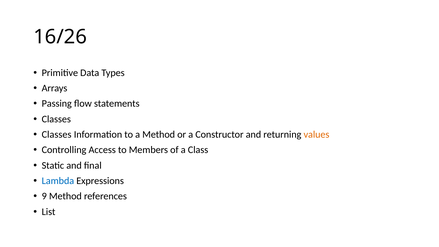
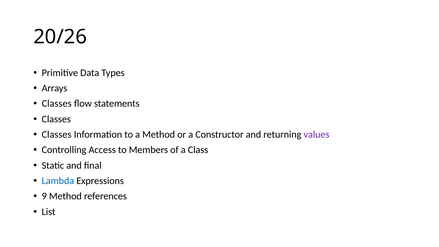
16/26: 16/26 -> 20/26 (60, 37)
Passing: Passing -> Classes (57, 104)
values colour: orange -> purple (317, 134)
